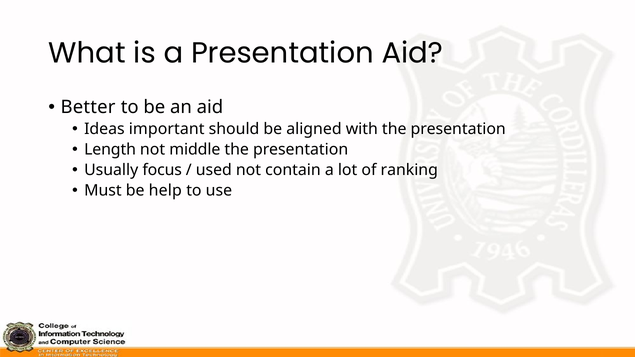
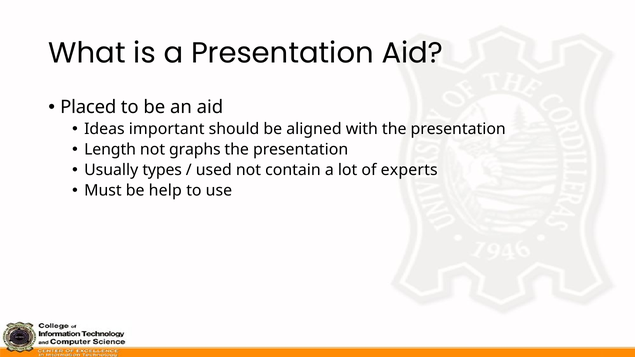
Better: Better -> Placed (88, 107)
middle: middle -> graphs (195, 150)
focus: focus -> types (162, 170)
ranking: ranking -> experts (409, 170)
